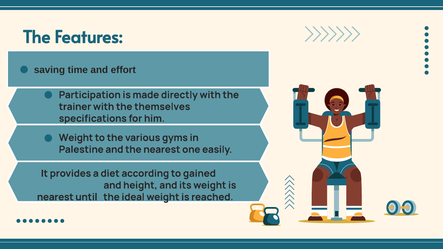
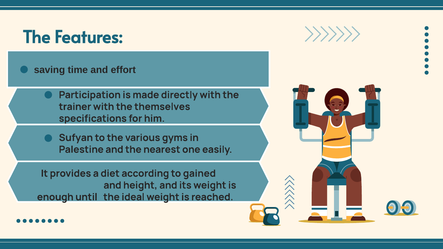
Weight: Weight -> Sufyan (76, 138)
nearest: nearest -> enough (55, 197)
